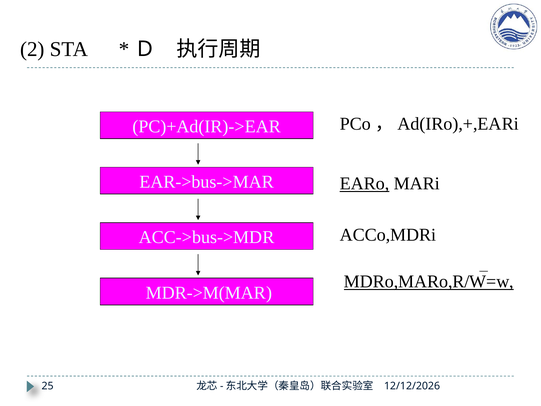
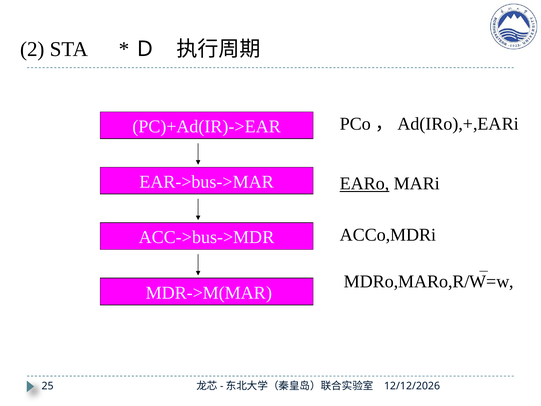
MDRo,MARo,R/W=w underline: present -> none (429, 281)
